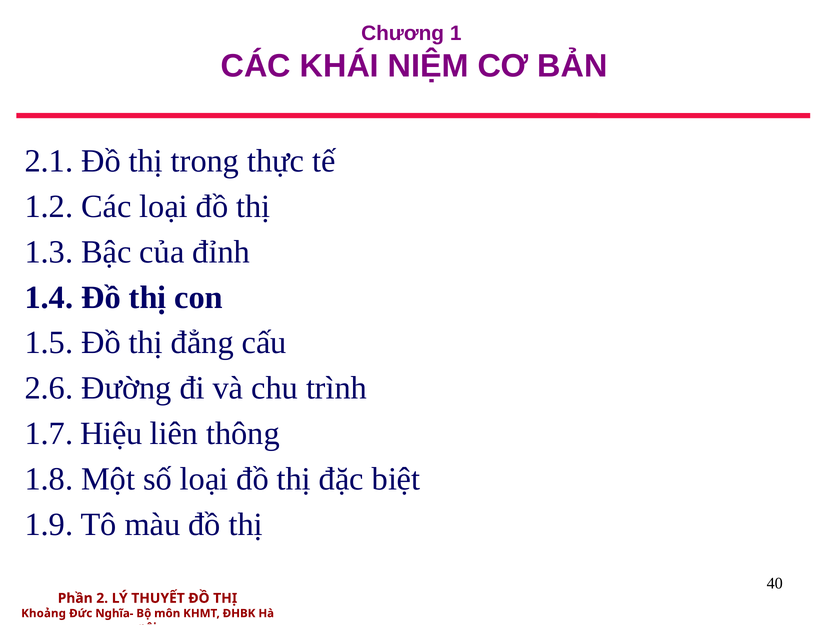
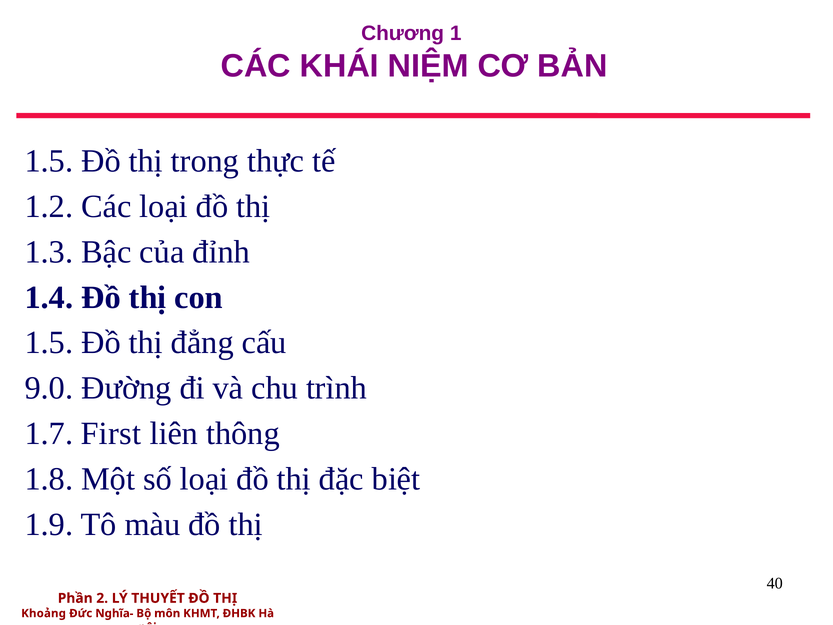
2.1: 2.1 -> 1.5 (49, 161)
2.6: 2.6 -> 9.0 (49, 388)
Hiệu: Hiệu -> First (111, 433)
